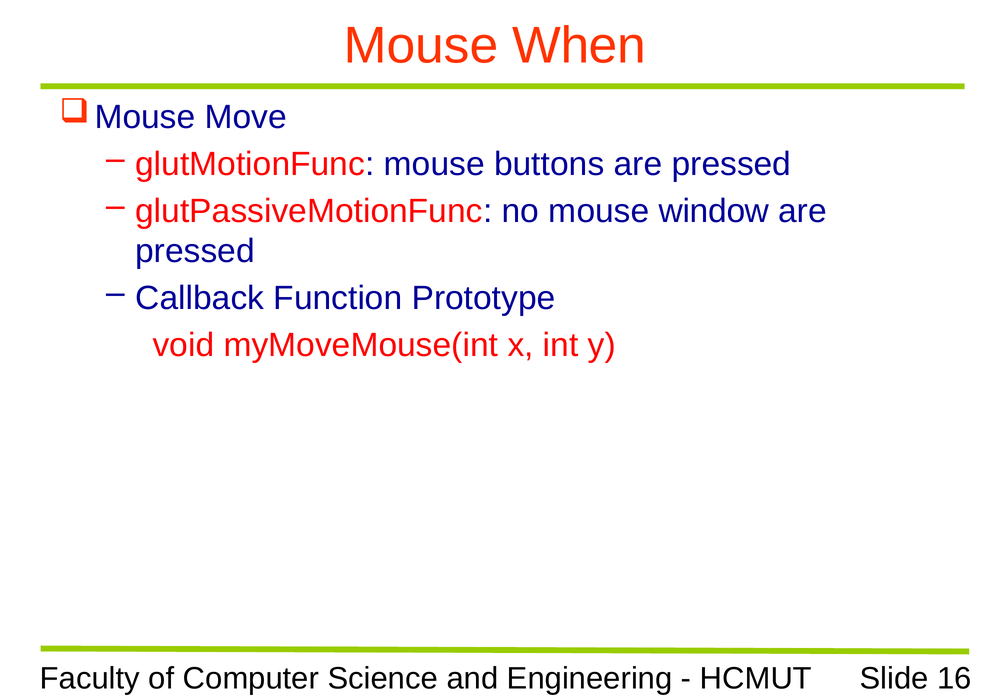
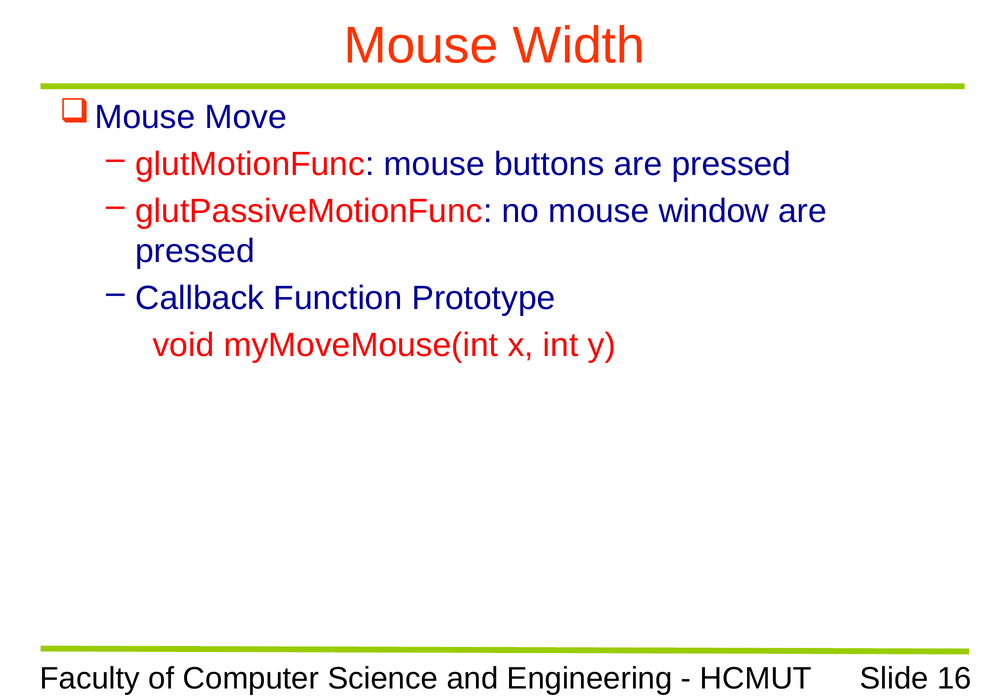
When: When -> Width (579, 46)
